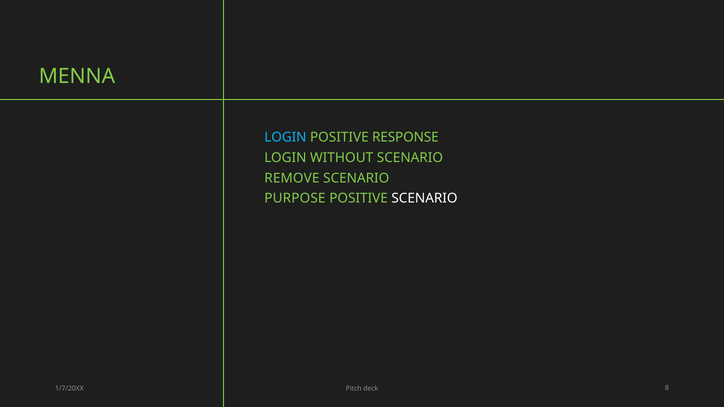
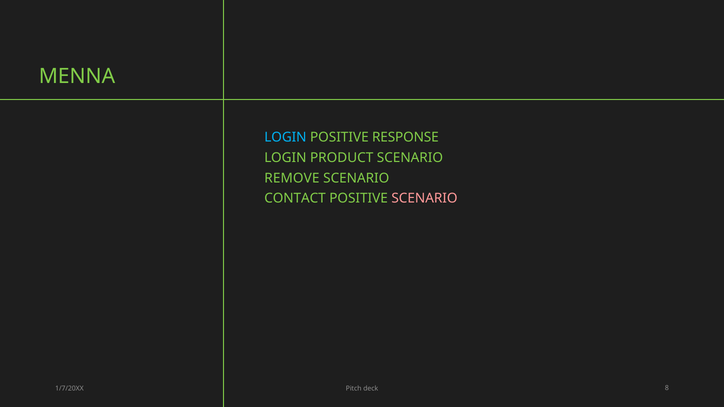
WITHOUT: WITHOUT -> PRODUCT (342, 158)
PURPOSE: PURPOSE -> CONTACT (295, 198)
SCENARIO colour: white -> pink (424, 198)
